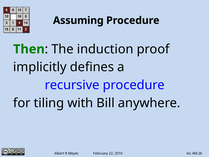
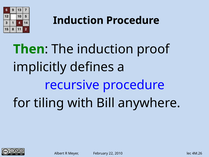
Assuming: Assuming -> Induction (78, 20)
